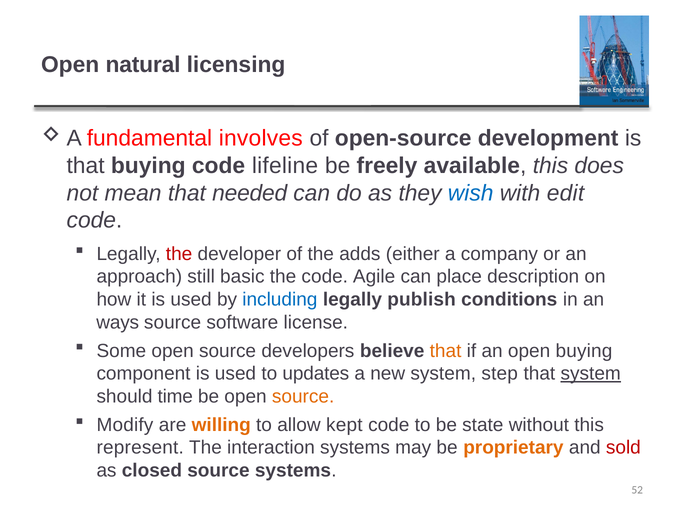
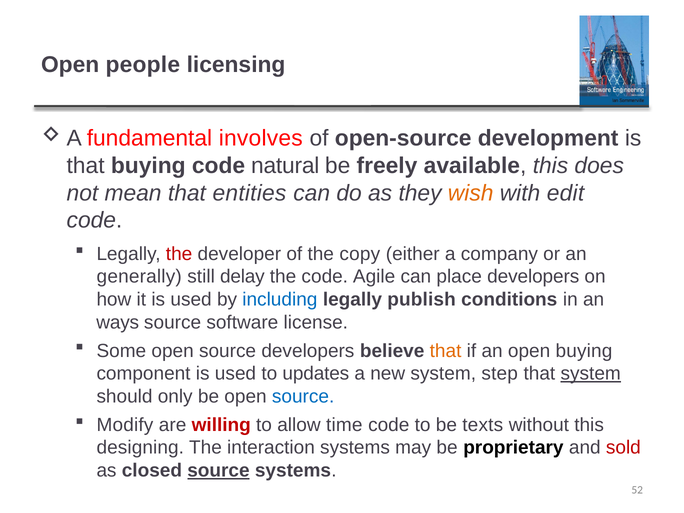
natural: natural -> people (143, 65)
lifeline: lifeline -> natural (285, 166)
needed: needed -> entities (249, 193)
wish colour: blue -> orange (471, 193)
adds: adds -> copy (360, 254)
approach: approach -> generally (139, 277)
basic: basic -> delay (242, 277)
place description: description -> developers (533, 277)
time: time -> only (175, 396)
source colour: orange -> blue (303, 396)
willing colour: orange -> red (221, 425)
kept: kept -> time (344, 425)
state: state -> texts (483, 425)
represent: represent -> designing (140, 448)
proprietary colour: orange -> black (513, 448)
source underline: none -> present (218, 471)
